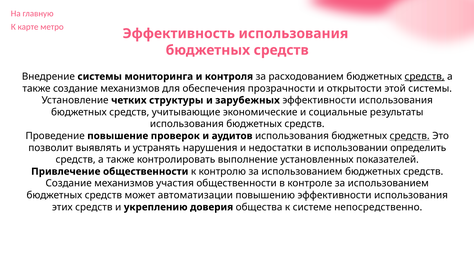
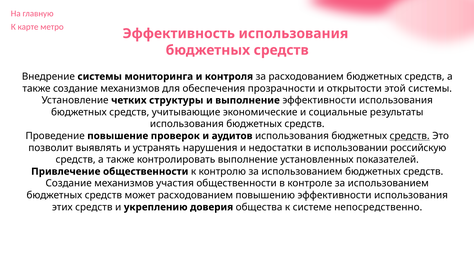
средств underline: present -> none (425, 76)
и зарубежных: зарубежных -> выполнение (248, 100)
определить: определить -> российскую (418, 148)
может автоматизации: автоматизации -> расходованием (195, 195)
